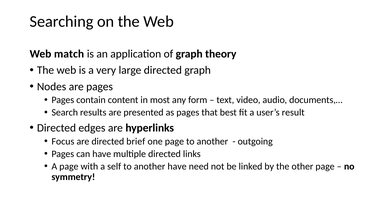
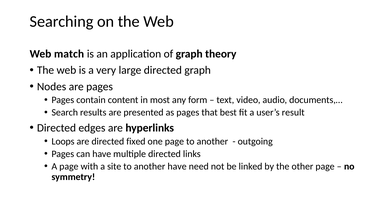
Focus: Focus -> Loops (63, 141)
brief: brief -> fixed (136, 141)
self: self -> site (114, 166)
